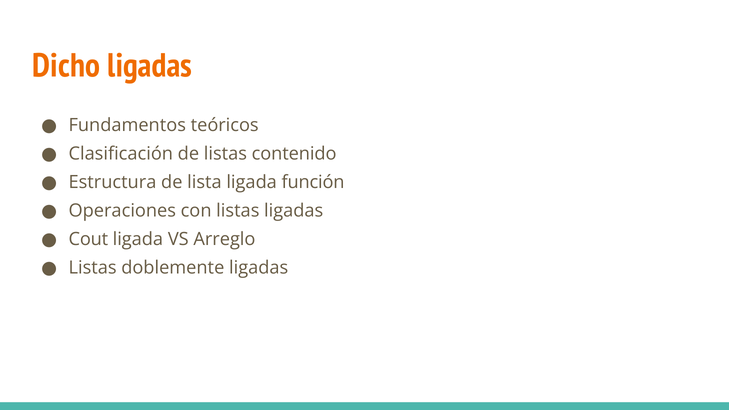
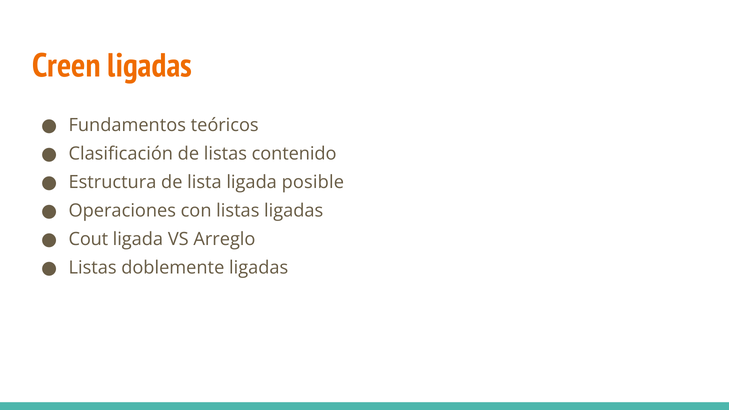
Dicho: Dicho -> Creen (66, 66)
función: función -> posible (313, 182)
